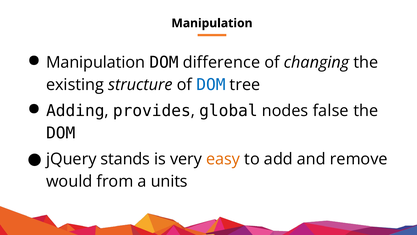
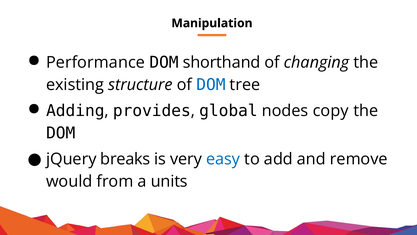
Manipulation: Manipulation -> Performance (96, 62)
difference: difference -> shorthand (222, 62)
false: false -> copy (331, 110)
stands: stands -> breaks (125, 159)
easy colour: orange -> blue (223, 159)
